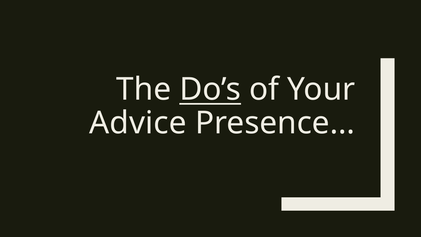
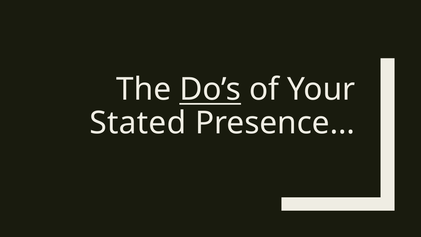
Advice: Advice -> Stated (138, 123)
